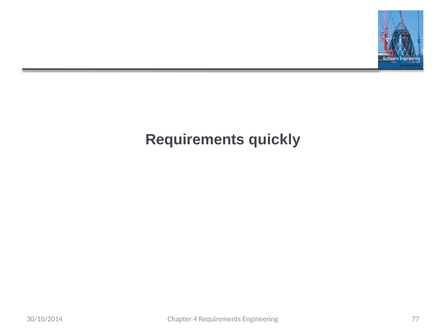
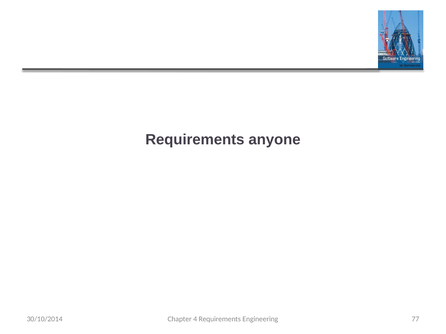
quickly: quickly -> anyone (275, 140)
